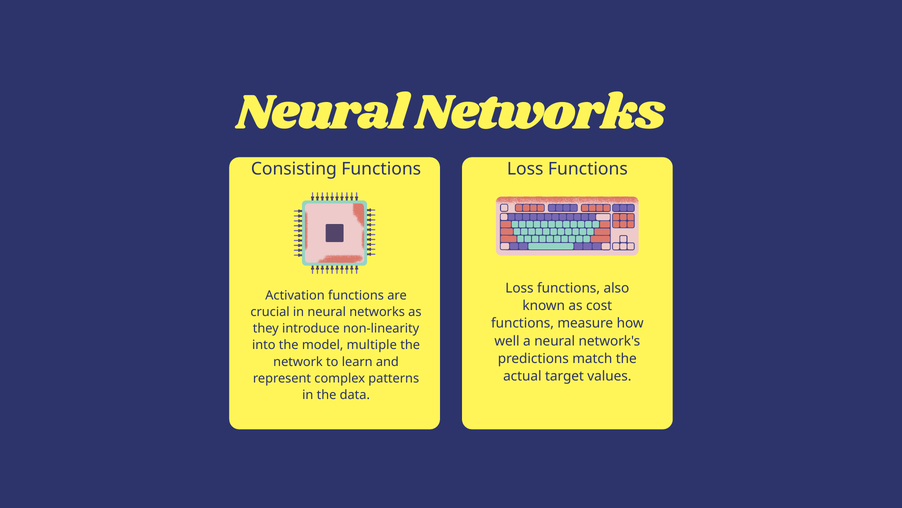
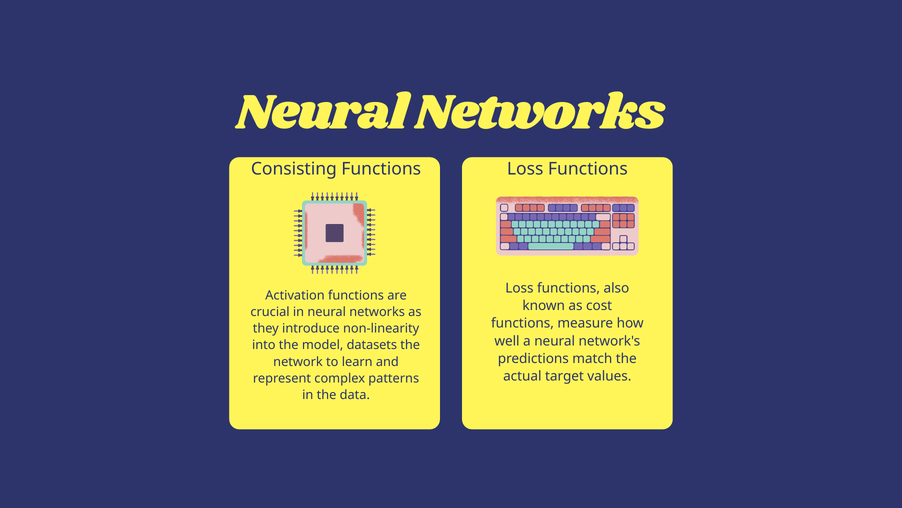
multiple: multiple -> datasets (372, 345)
